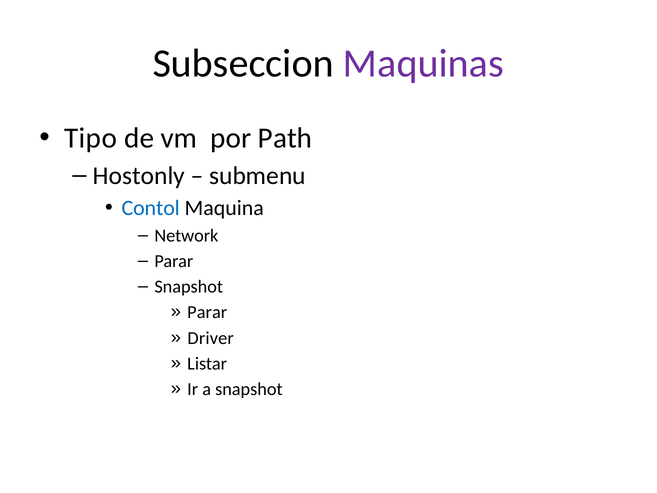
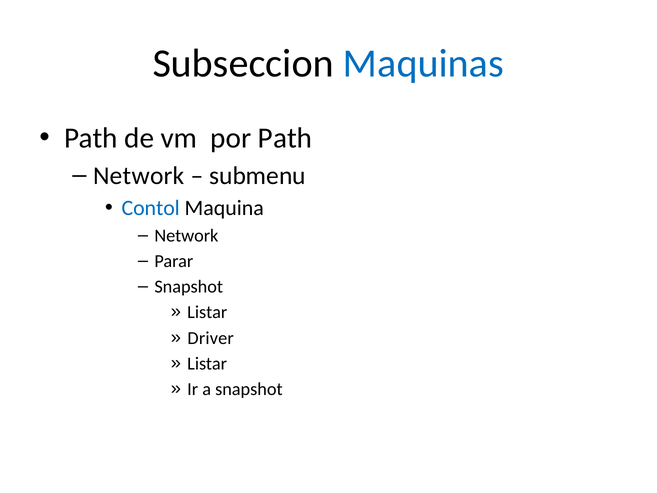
Maquinas colour: purple -> blue (423, 64)
Tipo: Tipo -> Path (91, 138)
Hostonly: Hostonly -> Network (139, 176)
Parar: Parar -> Listar (207, 312)
